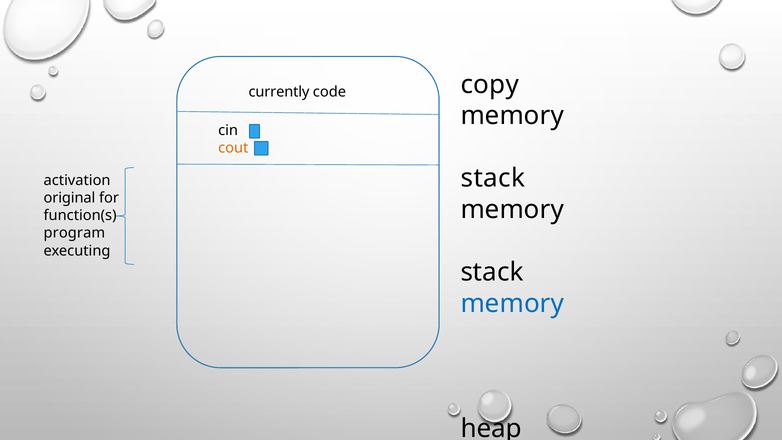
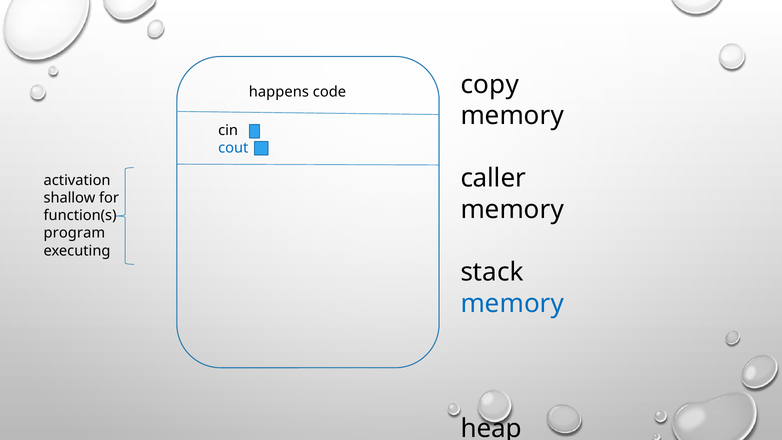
currently: currently -> happens (279, 92)
cout colour: orange -> blue (233, 148)
stack: stack -> caller (493, 178)
original: original -> shallow (69, 198)
